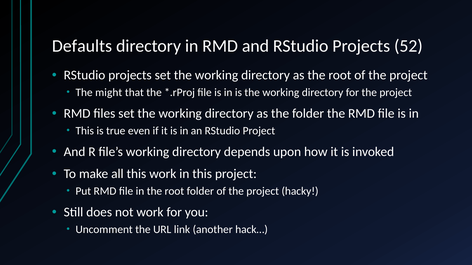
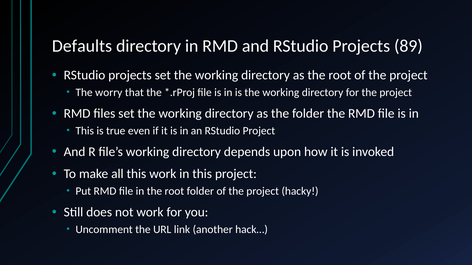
52: 52 -> 89 (408, 46)
might: might -> worry (109, 93)
